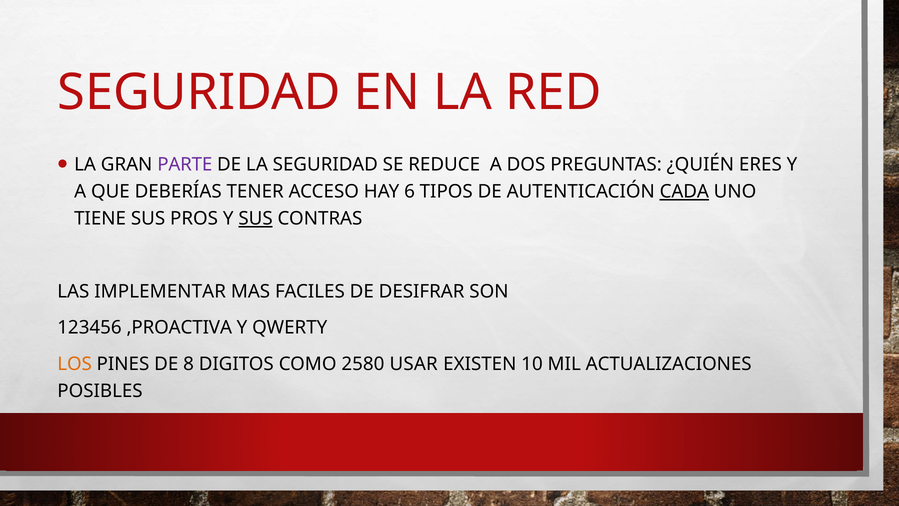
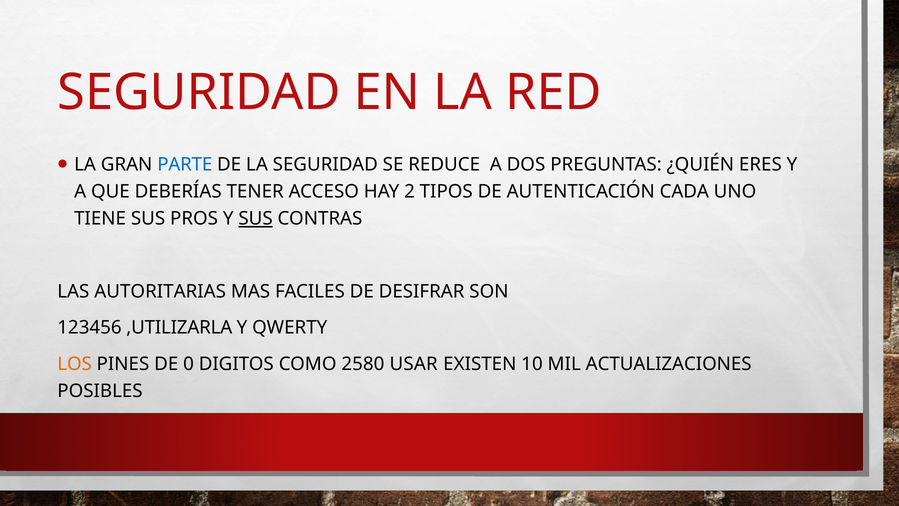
PARTE colour: purple -> blue (185, 165)
6: 6 -> 2 (410, 192)
CADA underline: present -> none (684, 192)
IMPLEMENTAR: IMPLEMENTAR -> AUTORITARIAS (160, 291)
,PROACTIVA: ,PROACTIVA -> ,UTILIZARLA (179, 328)
8: 8 -> 0 (188, 364)
